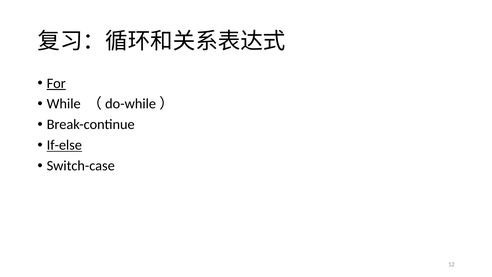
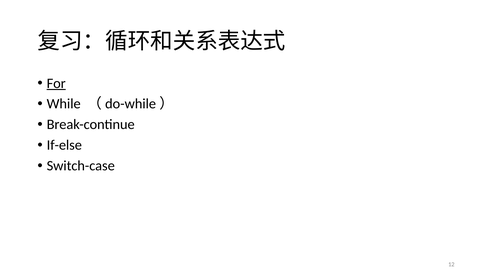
If-else underline: present -> none (64, 145)
